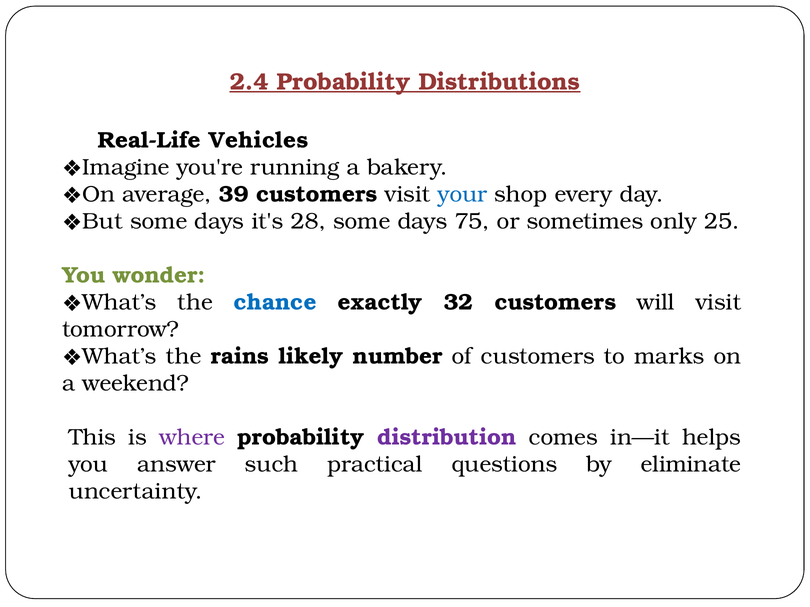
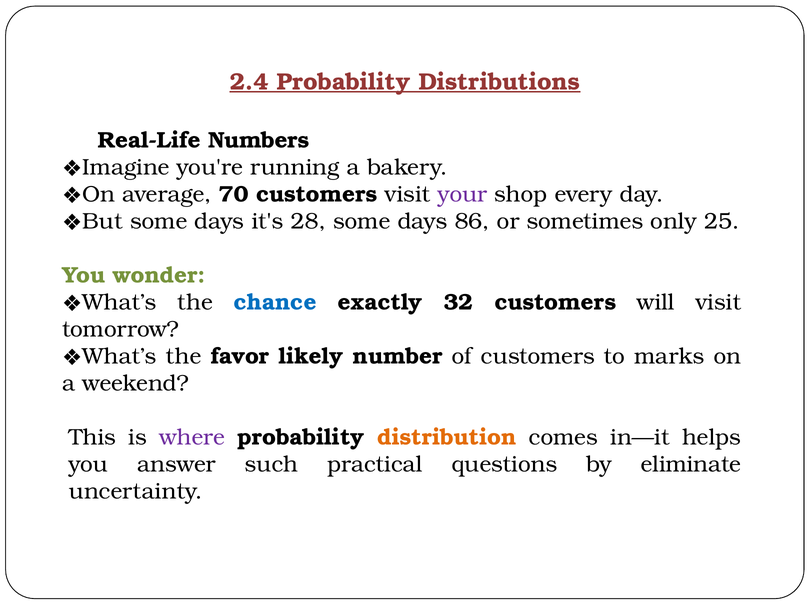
Vehicles: Vehicles -> Numbers (259, 141)
39: 39 -> 70 (234, 195)
your colour: blue -> purple (462, 195)
75: 75 -> 86 (472, 222)
rains: rains -> favor (240, 357)
distribution colour: purple -> orange (447, 438)
